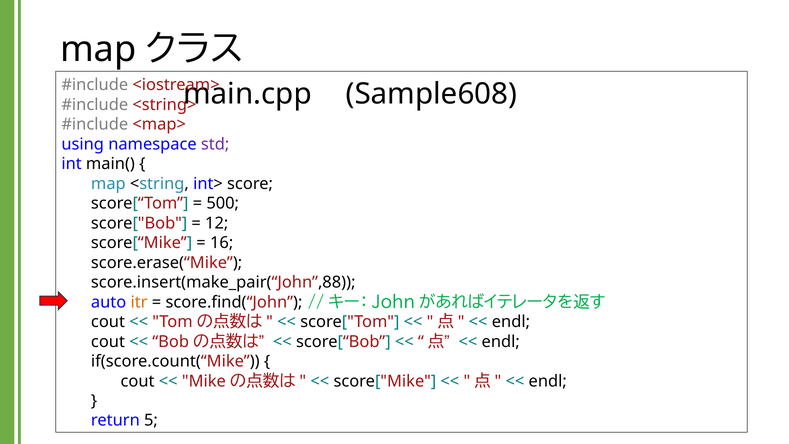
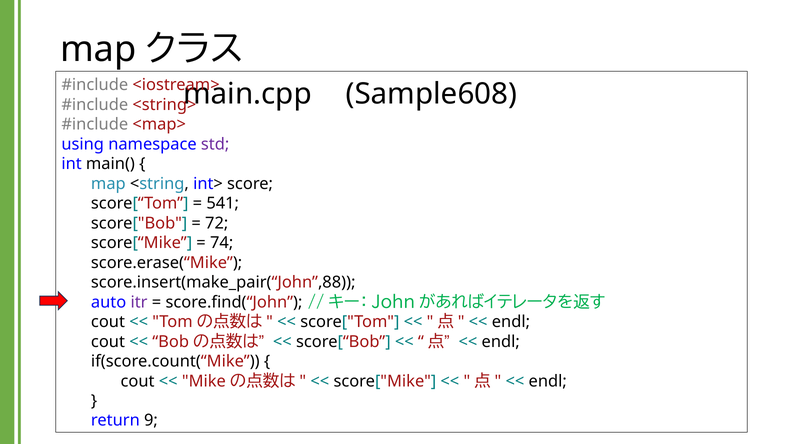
500: 500 -> 541 (223, 203)
12: 12 -> 72 (217, 223)
16: 16 -> 74 (222, 243)
itr colour: orange -> purple (139, 302)
5: 5 -> 9 (151, 420)
